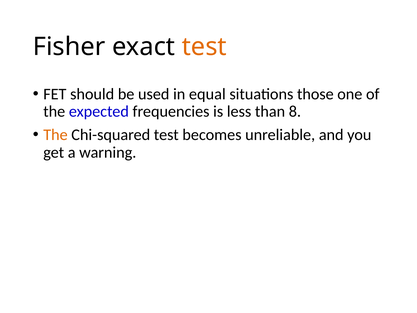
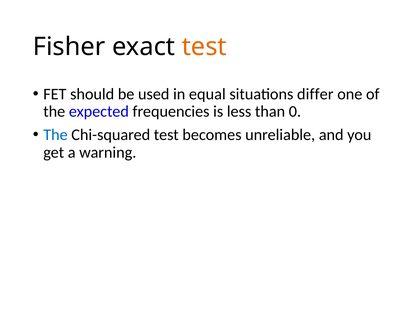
those: those -> differ (315, 94)
8: 8 -> 0 (295, 112)
The colour: orange -> blue (55, 135)
